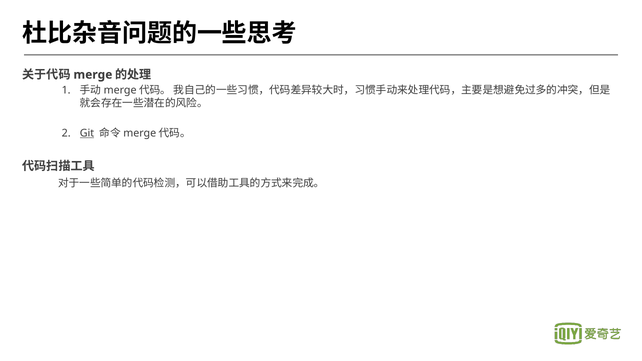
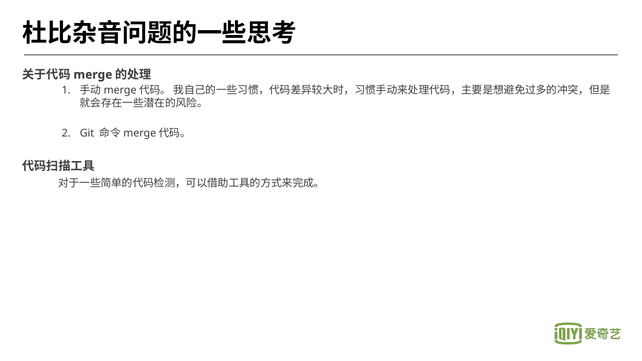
Git underline: present -> none (87, 133)
